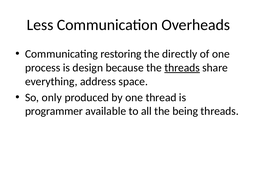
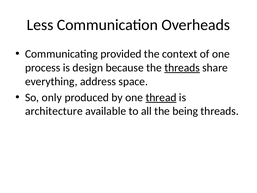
restoring: restoring -> provided (121, 54)
directly: directly -> context (180, 54)
thread underline: none -> present (161, 97)
programmer: programmer -> architecture (54, 111)
